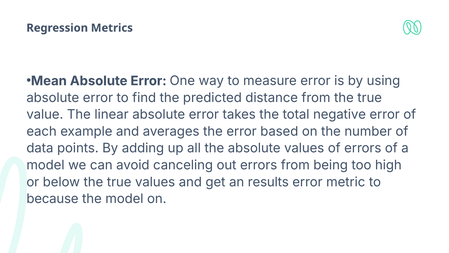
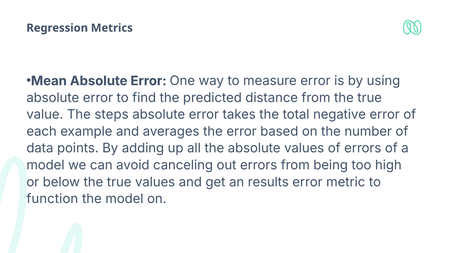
linear: linear -> steps (112, 114)
because: because -> function (52, 199)
